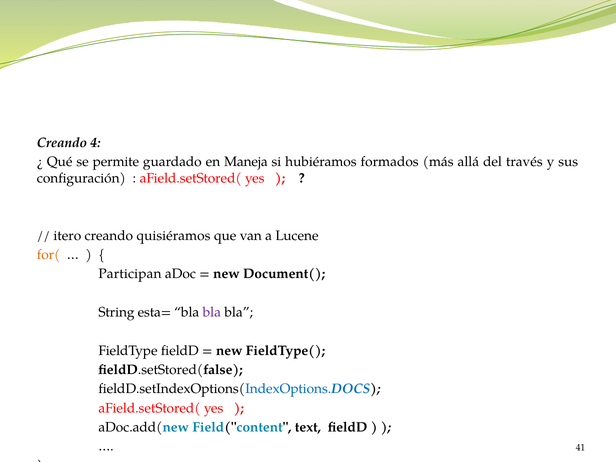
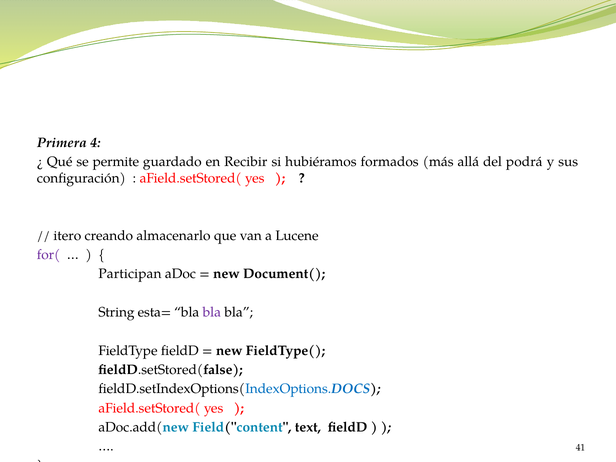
Creando: Creando -> Primera (62, 143)
Maneja: Maneja -> Recibir (246, 162)
través: través -> podrá (524, 162)
quisiéramos: quisiéramos -> almacenarlo (174, 236)
for( colour: orange -> purple (49, 255)
